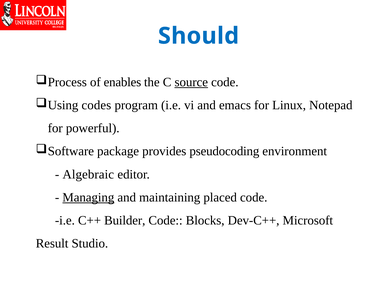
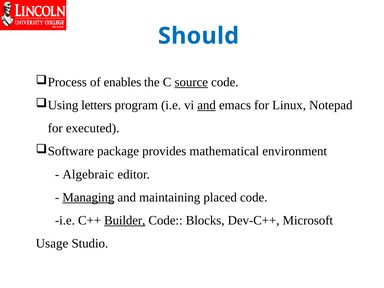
codes: codes -> letters (97, 105)
and underline: none -> present (207, 105)
powerful: powerful -> executed (93, 128)
pseudocoding: pseudocoding -> mathematical (224, 151)
Builder underline: none -> present (125, 220)
Result: Result -> Usage (52, 243)
